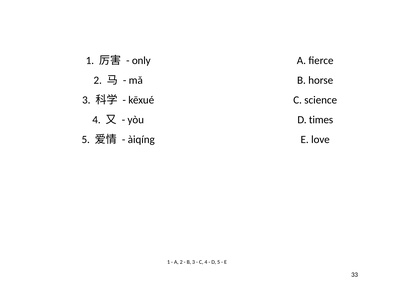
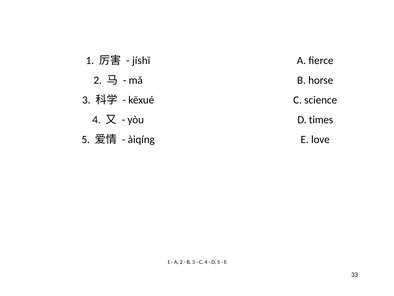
only: only -> jíshǐ (141, 60)
